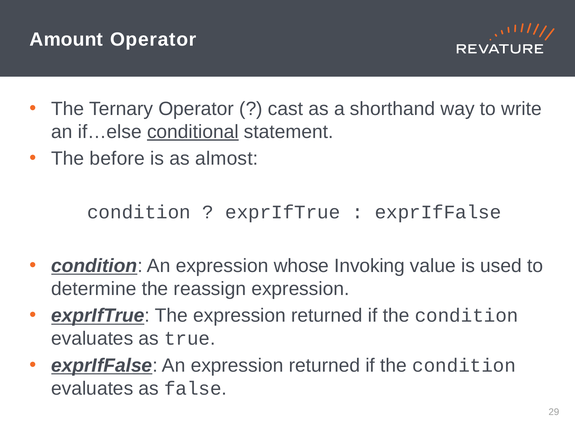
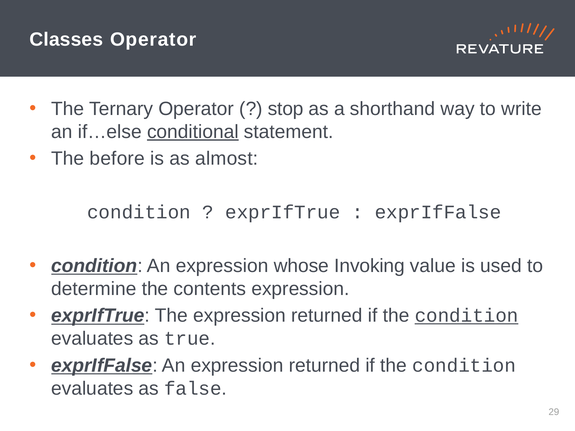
Amount: Amount -> Classes (66, 39)
cast: cast -> stop (286, 109)
reassign: reassign -> contents (210, 289)
condition underline: none -> present (467, 316)
